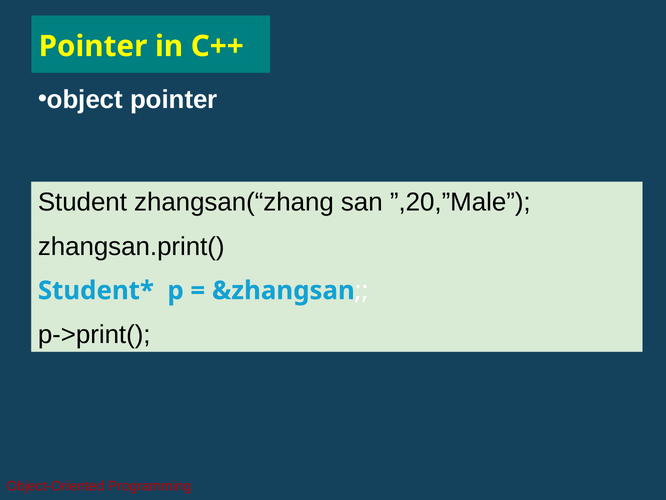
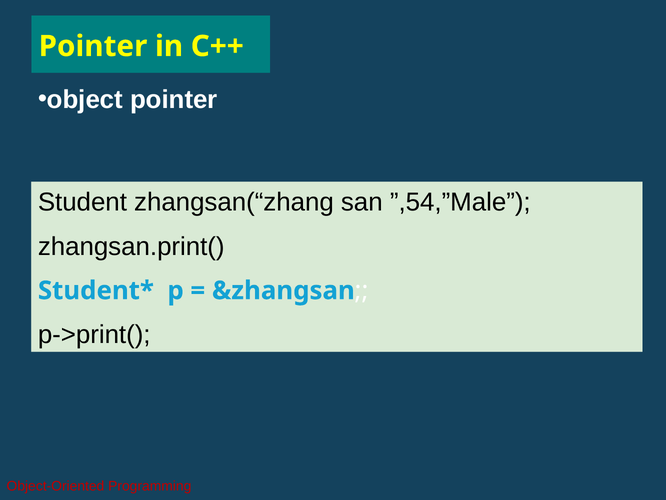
”,20,”Male: ”,20,”Male -> ”,54,”Male (460, 202)
